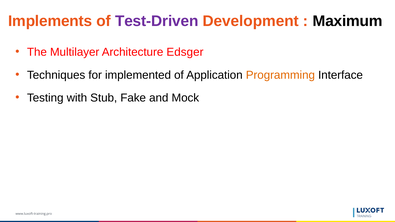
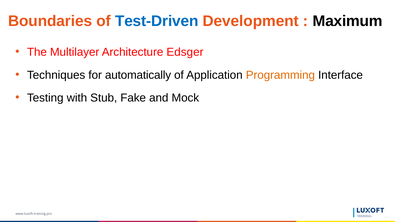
Implements: Implements -> Boundaries (50, 21)
Test-Driven colour: purple -> blue (157, 21)
implemented: implemented -> automatically (138, 75)
